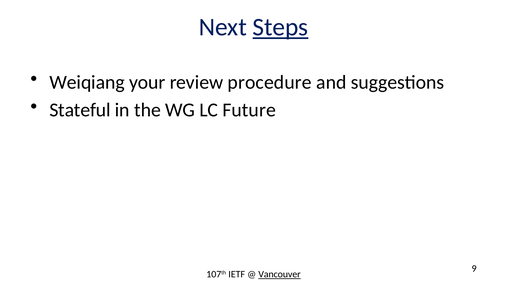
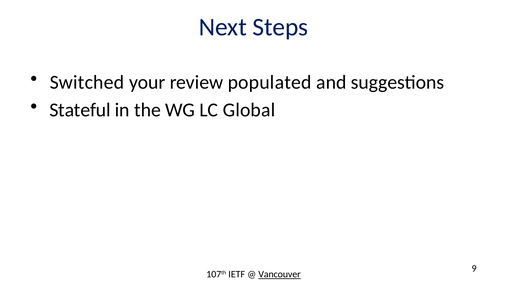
Steps underline: present -> none (280, 27)
Weiqiang: Weiqiang -> Switched (87, 82)
procedure: procedure -> populated (270, 82)
Future: Future -> Global (249, 110)
